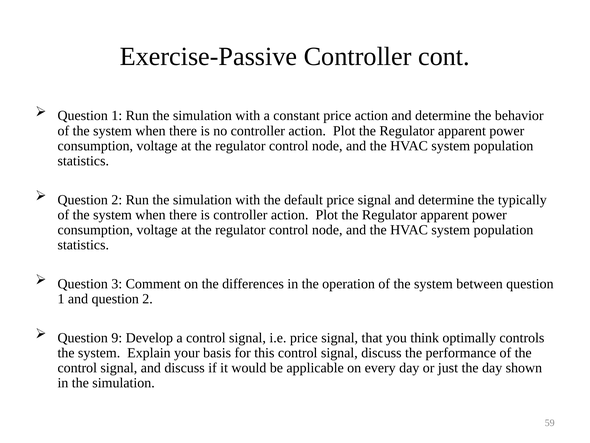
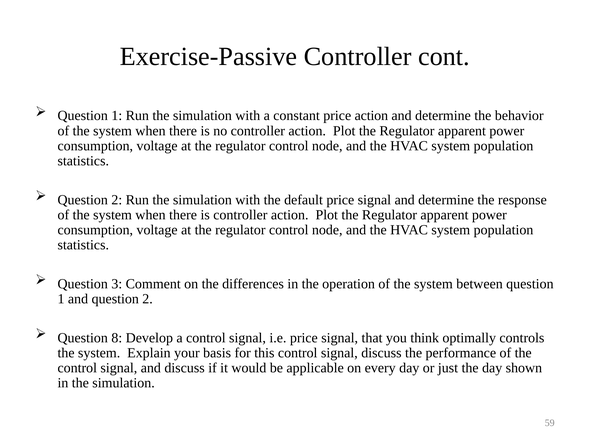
typically: typically -> response (522, 200)
9: 9 -> 8 (117, 337)
